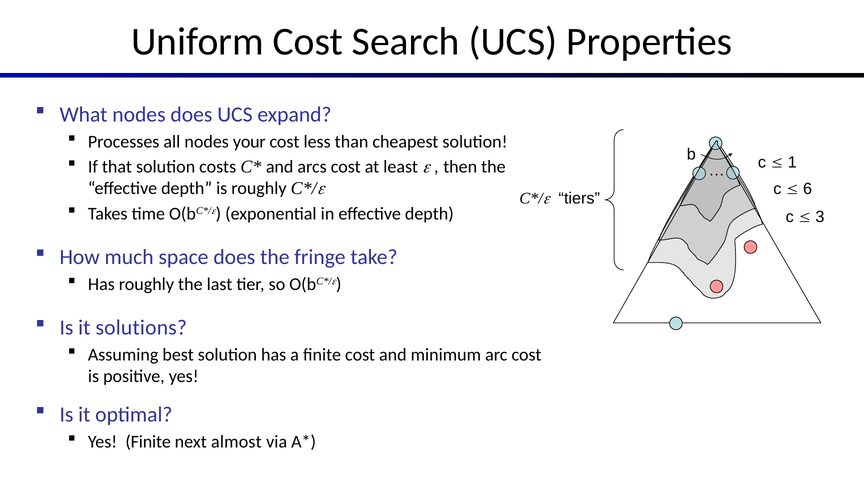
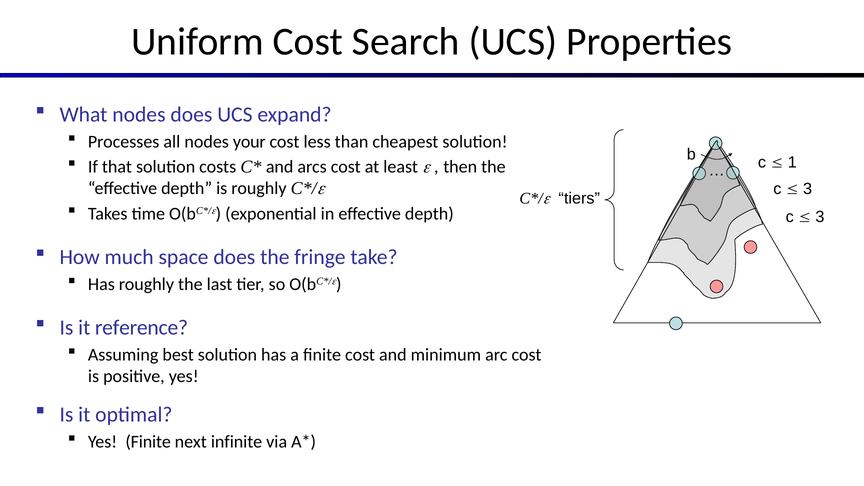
6: 6 -> 3 (808, 189)
solutions: solutions -> reference (141, 328)
almost: almost -> infinite (237, 442)
